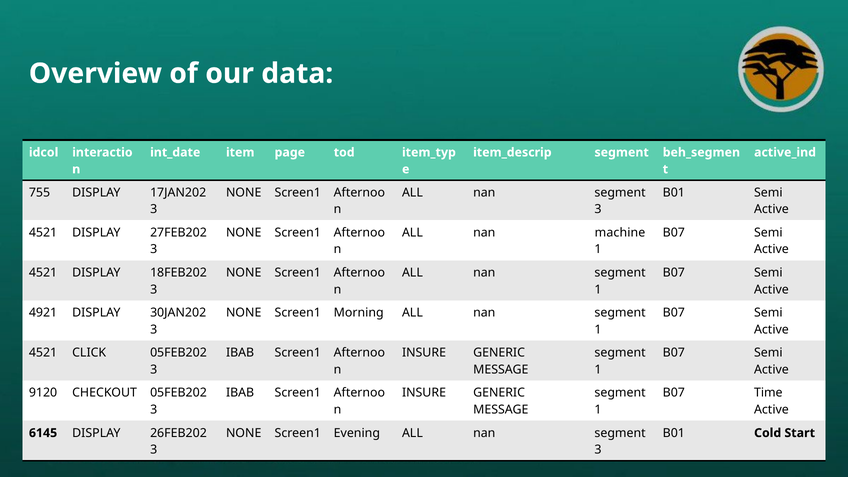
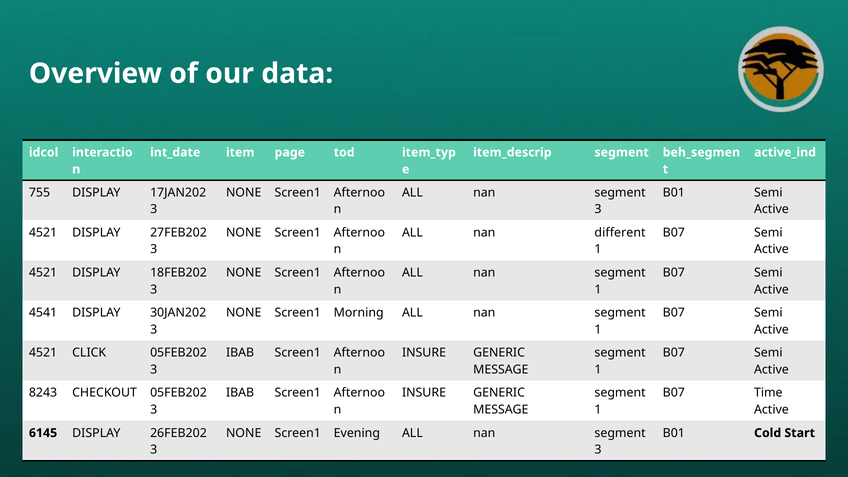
machine: machine -> different (620, 233)
4921: 4921 -> 4541 (43, 313)
9120: 9120 -> 8243 (43, 393)
